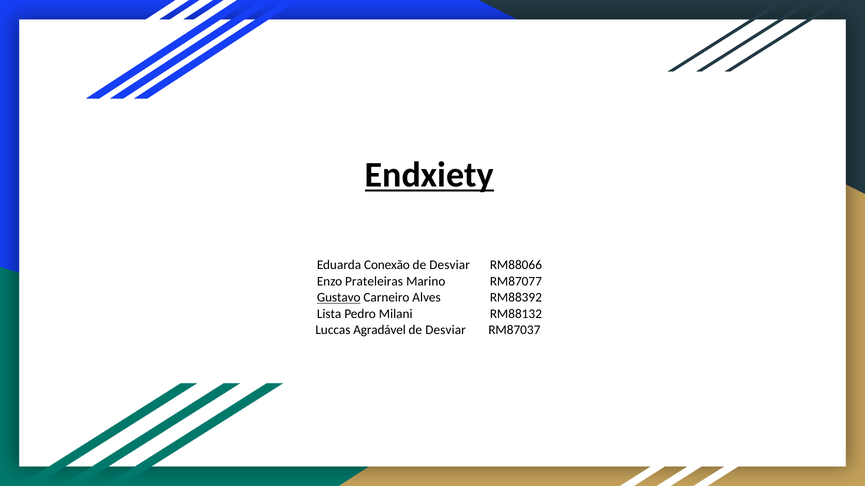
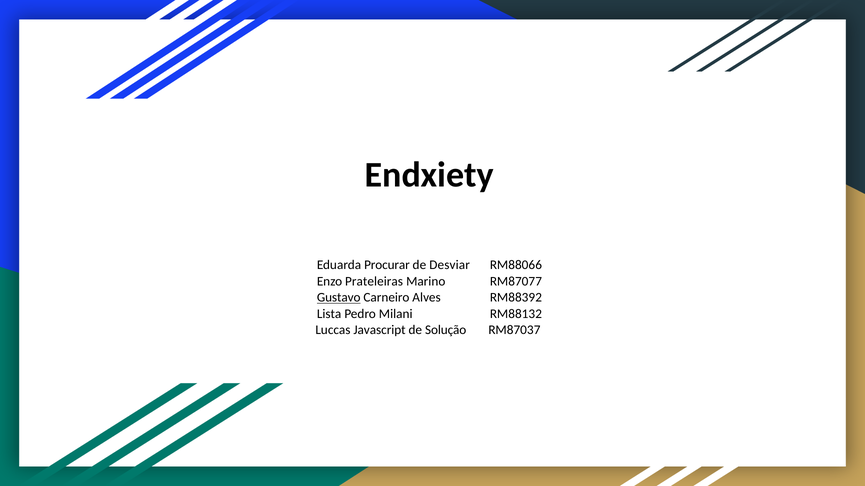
Endxiety underline: present -> none (429, 175)
Conexão: Conexão -> Procurar (387, 265)
Agradável: Agradável -> Javascript (380, 331)
Desviar: Desviar -> Solução (446, 331)
